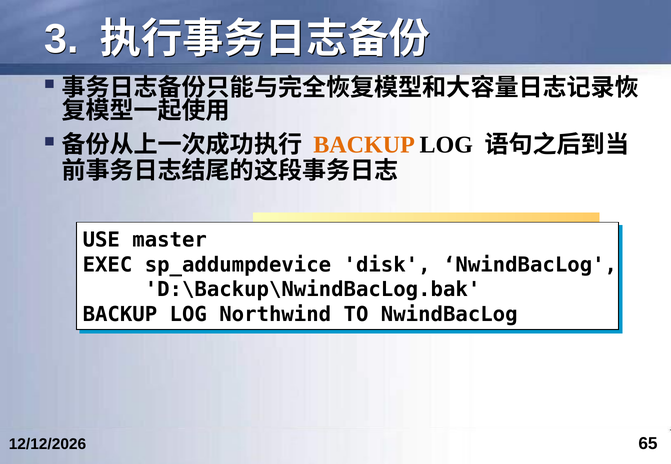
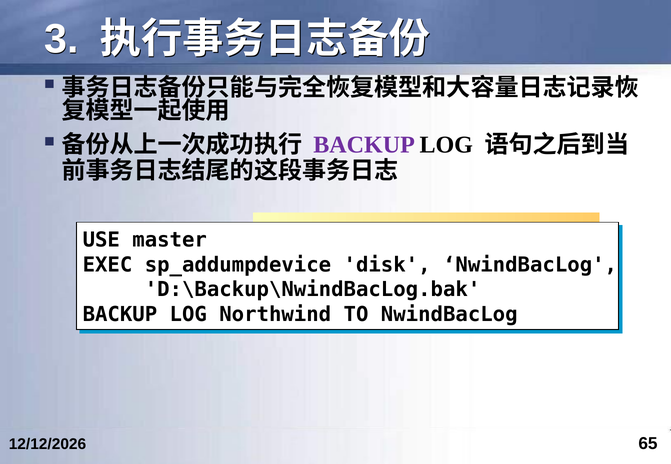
BACKUP colour: orange -> purple (364, 145)
